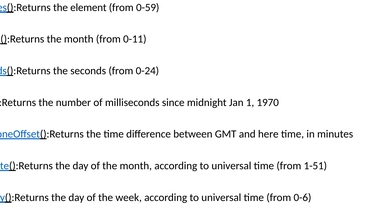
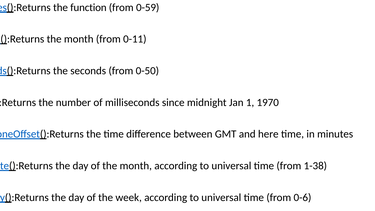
element: element -> function (88, 7)
0-24: 0-24 -> 0-50 (147, 71)
1-51: 1-51 -> 1-38 (315, 166)
